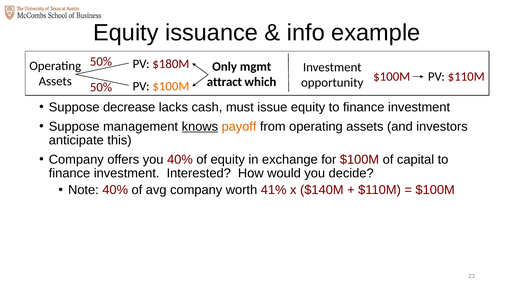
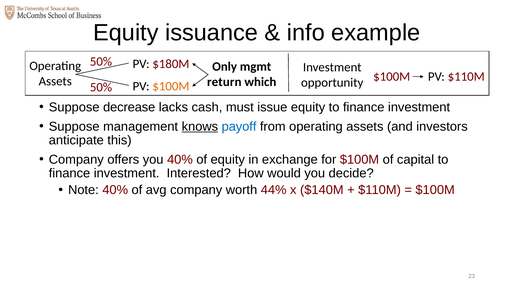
attract: attract -> return (224, 82)
payoff colour: orange -> blue (239, 127)
41%: 41% -> 44% (274, 190)
